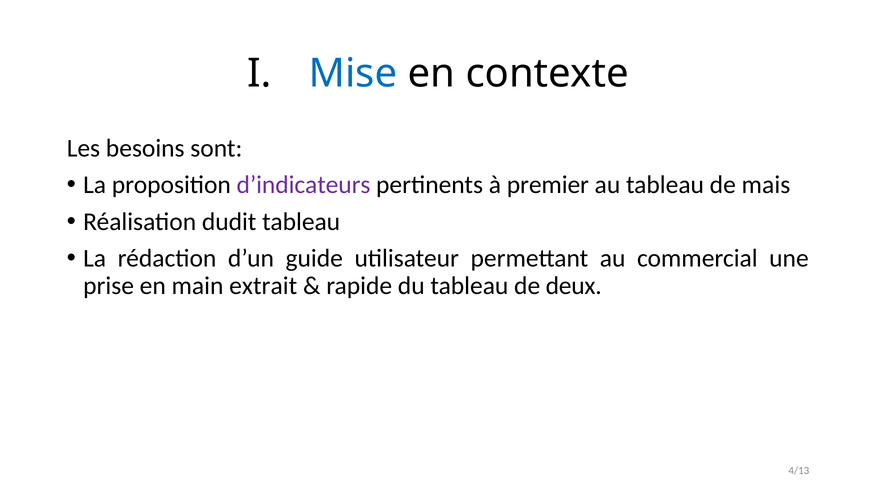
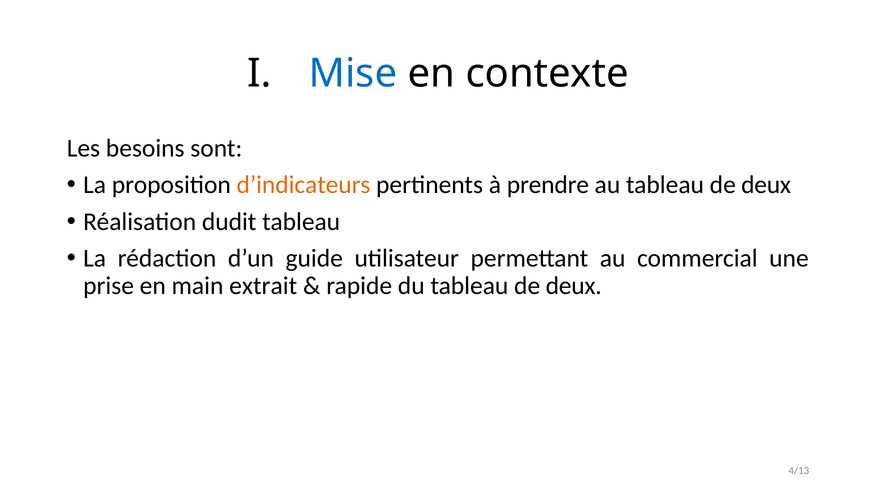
d’indicateurs colour: purple -> orange (304, 185)
premier: premier -> prendre (548, 185)
au tableau de mais: mais -> deux (766, 185)
